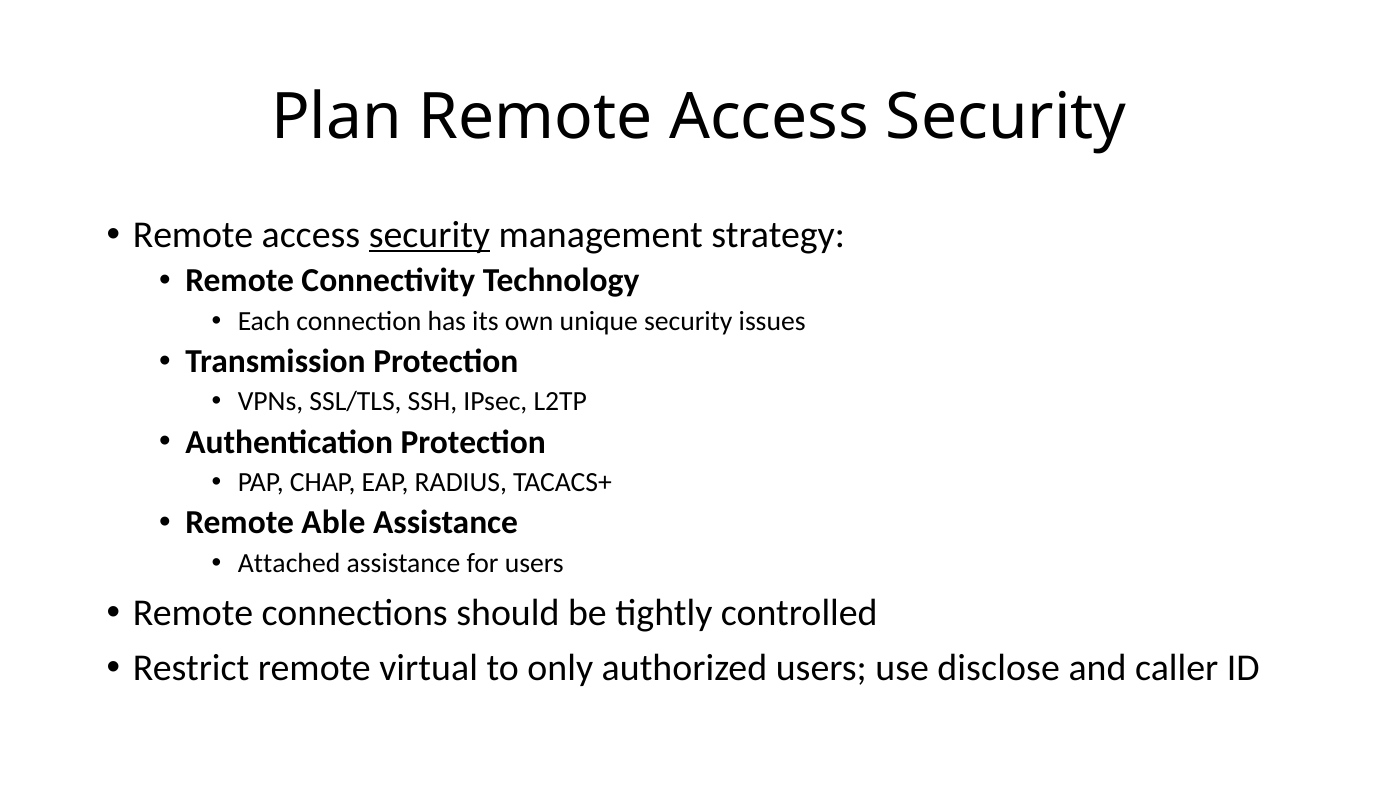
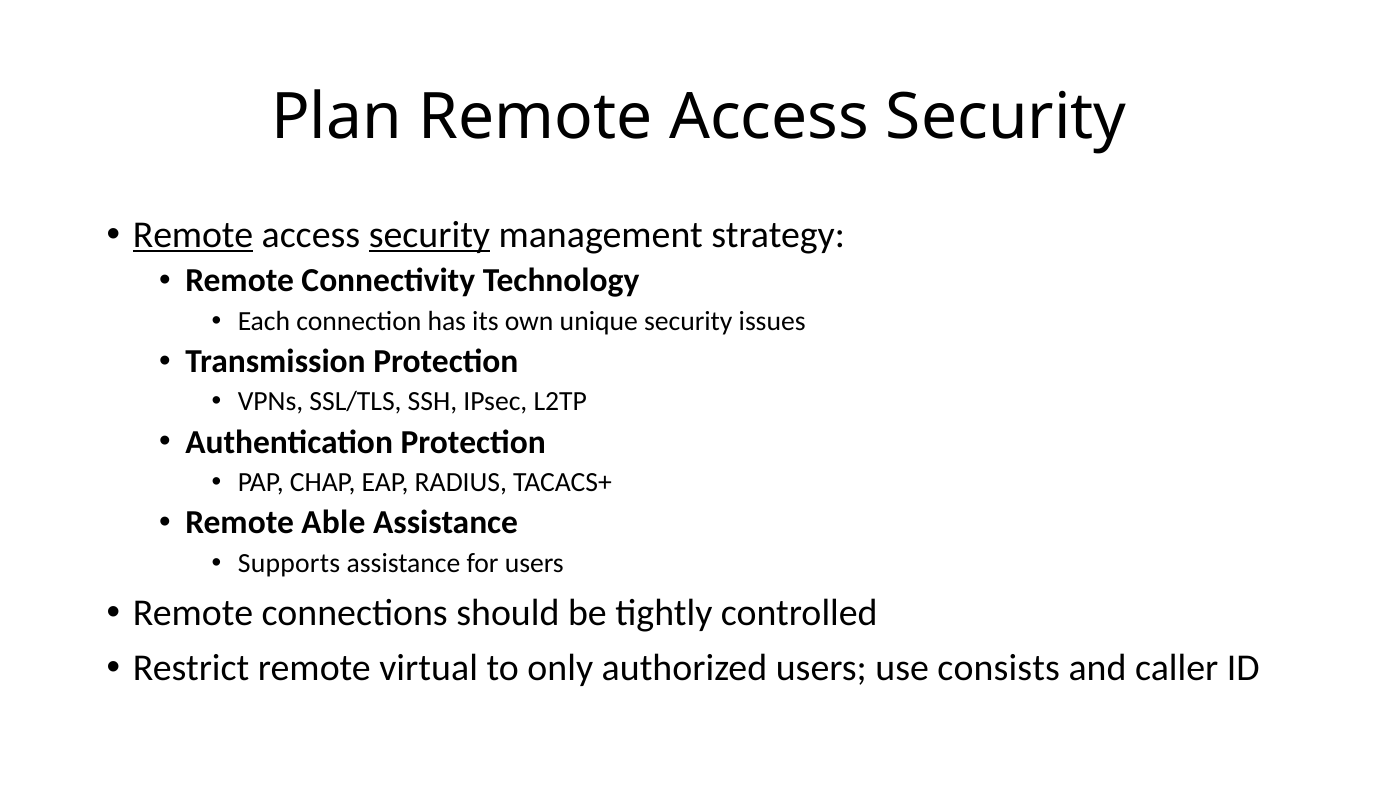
Remote underline: none -> present (193, 235)
Attached: Attached -> Supports (289, 563)
disclose: disclose -> consists (999, 668)
